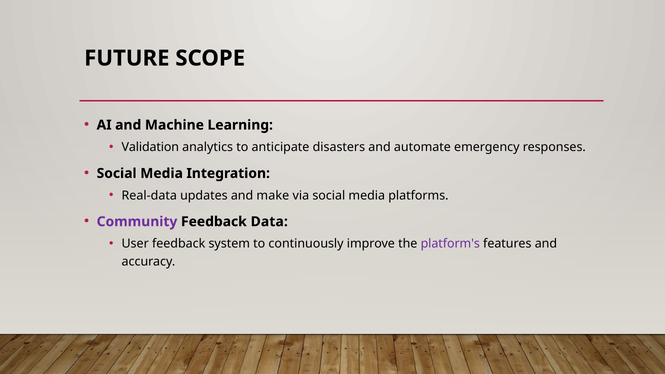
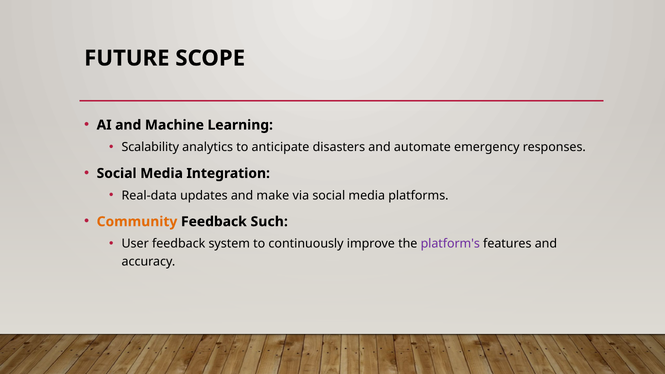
Validation: Validation -> Scalability (150, 147)
Community colour: purple -> orange (137, 222)
Data: Data -> Such (269, 222)
